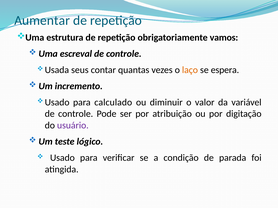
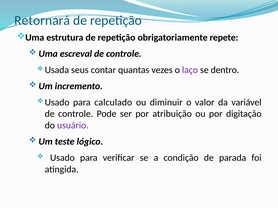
Aumentar: Aumentar -> Retornará (42, 20)
vamos: vamos -> repete (224, 38)
laço colour: orange -> purple (190, 70)
espera: espera -> dentro (225, 70)
